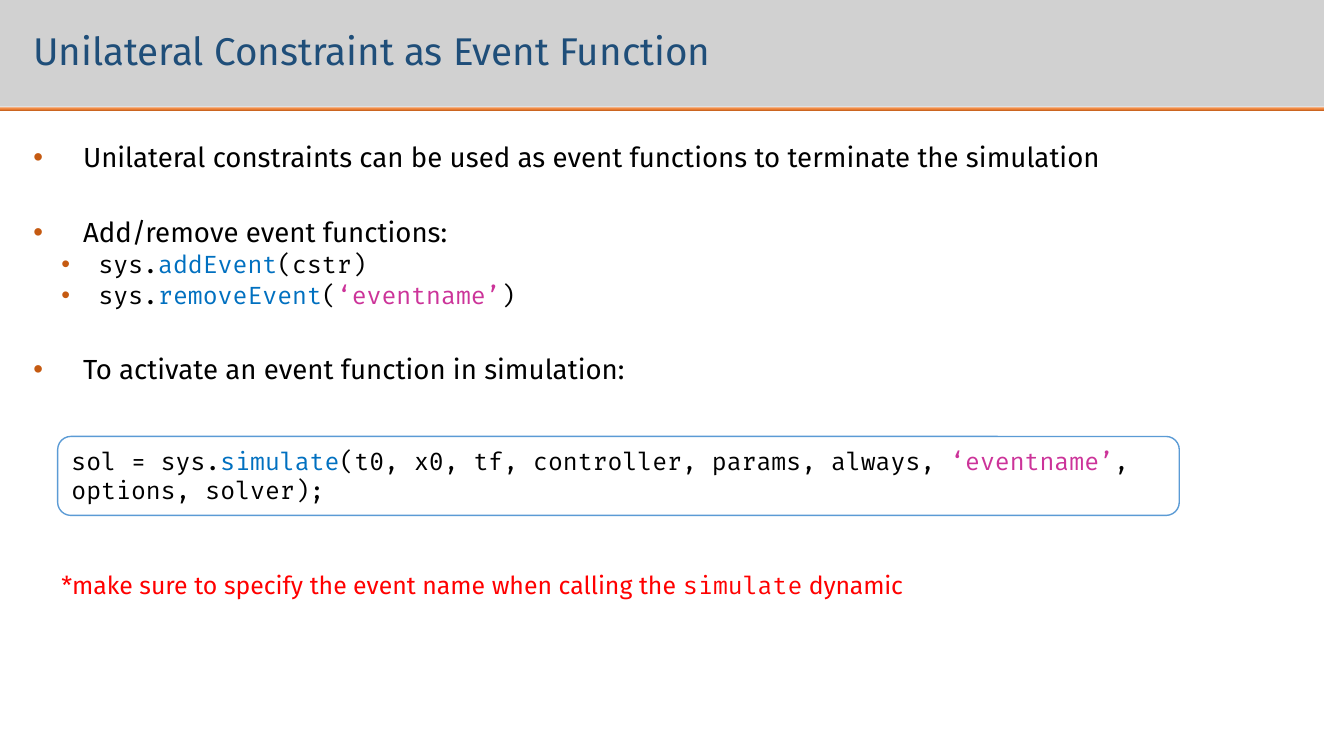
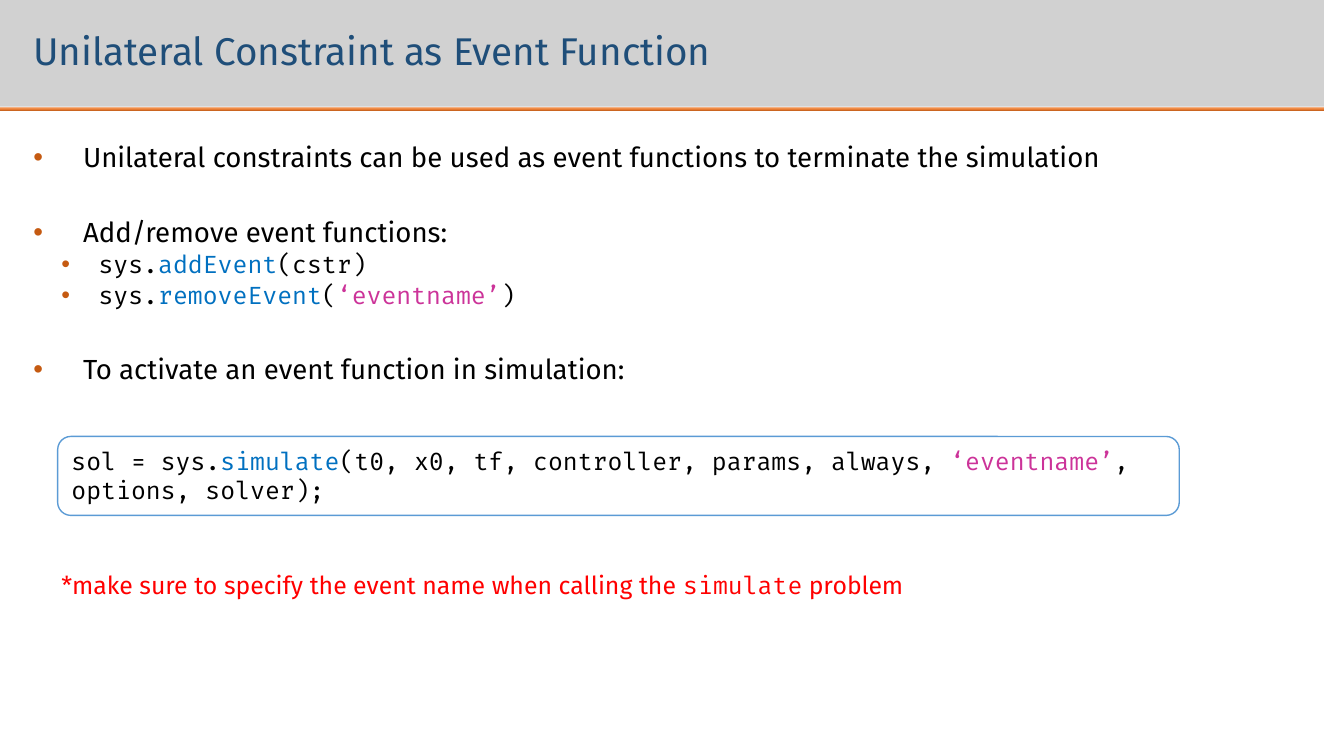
dynamic: dynamic -> problem (856, 586)
